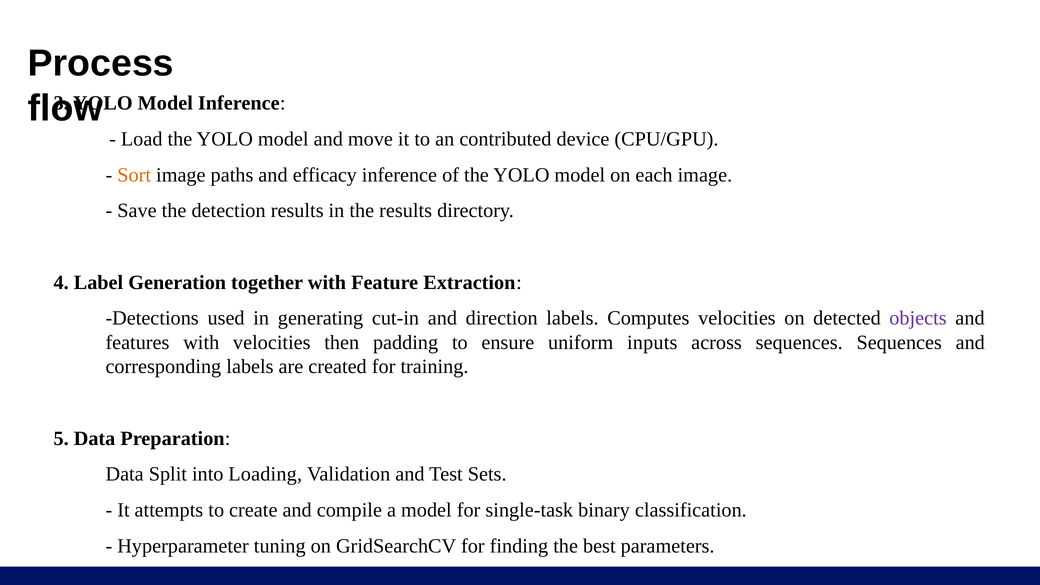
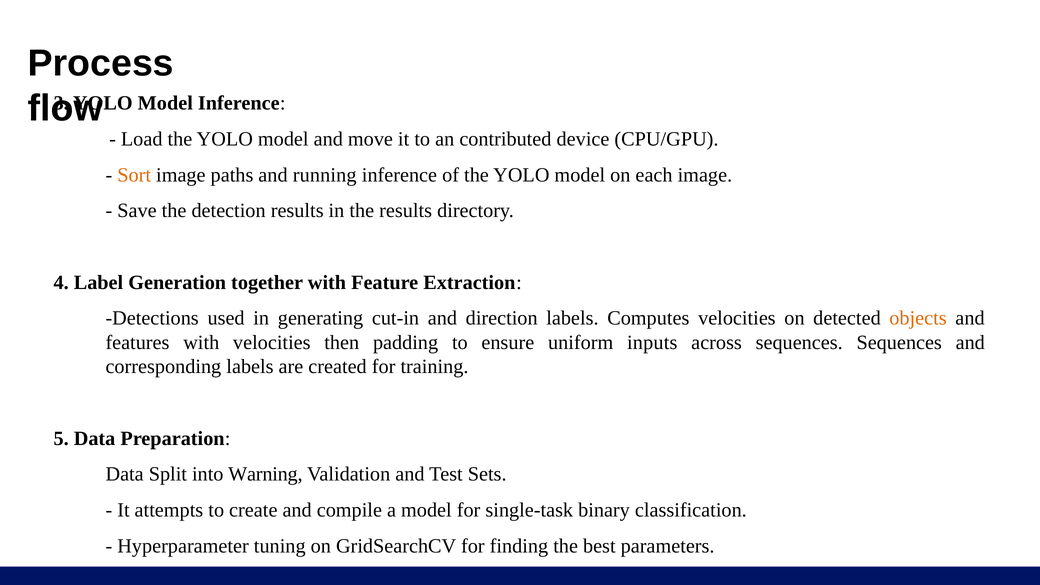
efficacy: efficacy -> running (325, 175)
objects colour: purple -> orange (918, 318)
Loading: Loading -> Warning (265, 474)
